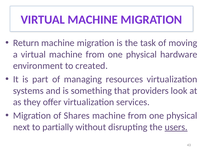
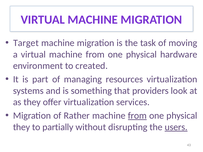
Return: Return -> Target (26, 43)
Shares: Shares -> Rather (77, 116)
from underline: none -> present (137, 116)
next: next -> they (22, 127)
